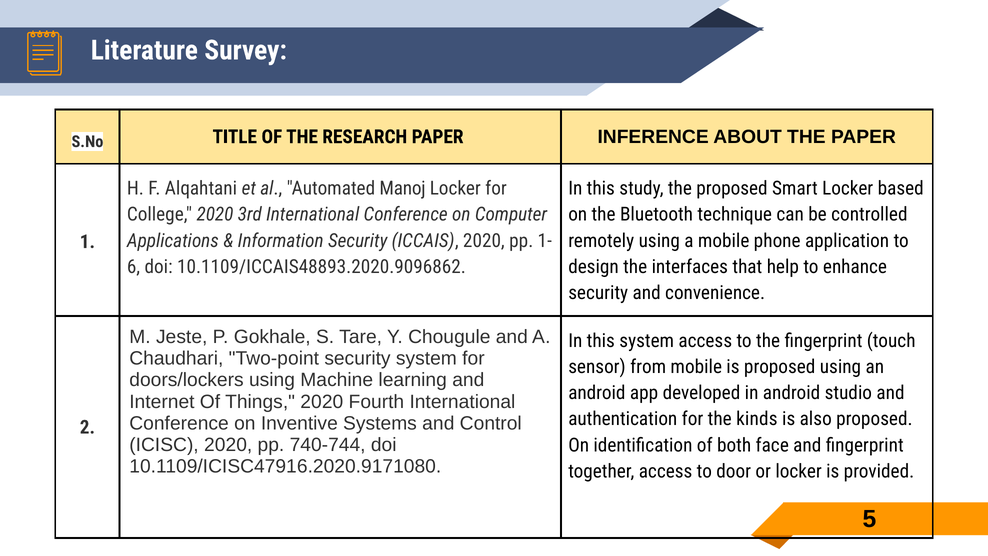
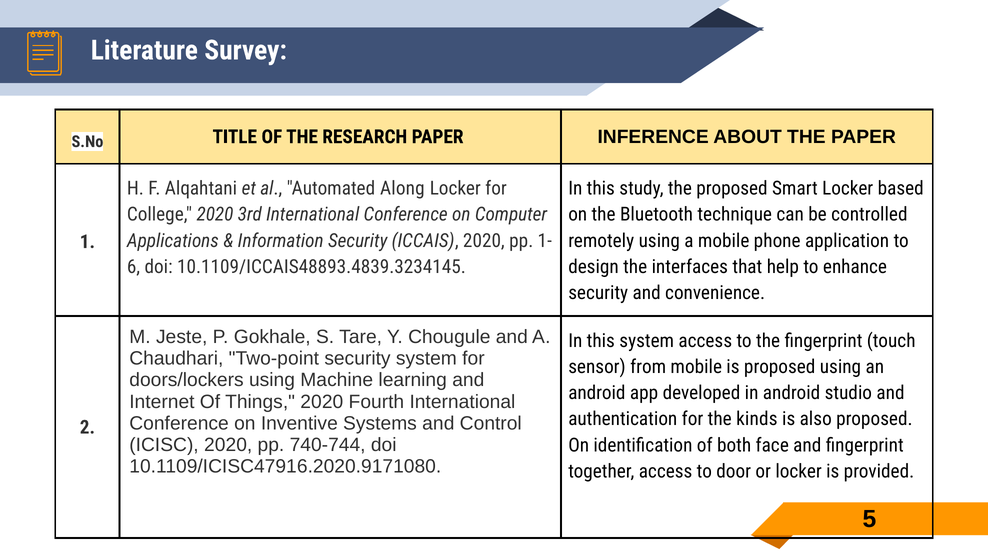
Manoj: Manoj -> Along (402, 188)
10.1109/ICCAIS48893.2020.9096862: 10.1109/ICCAIS48893.2020.9096862 -> 10.1109/ICCAIS48893.4839.3234145 (321, 267)
